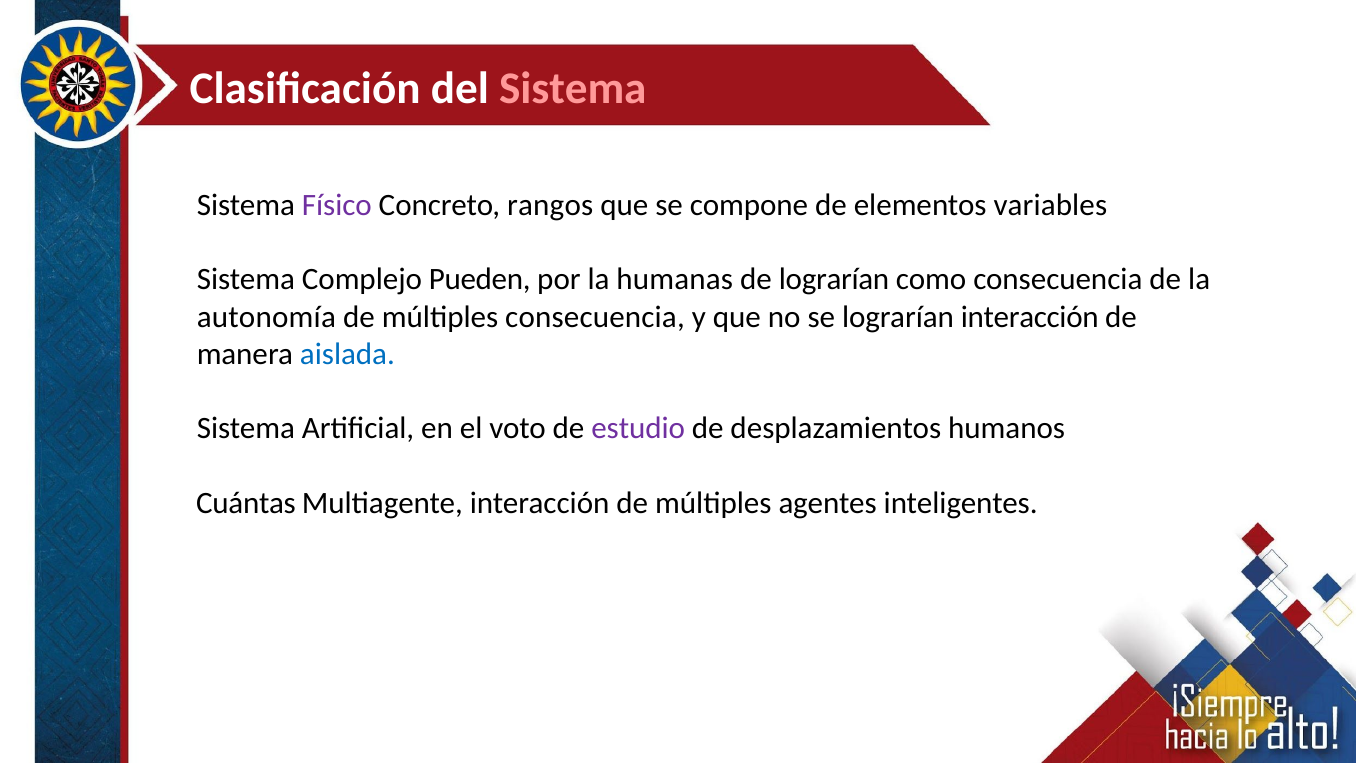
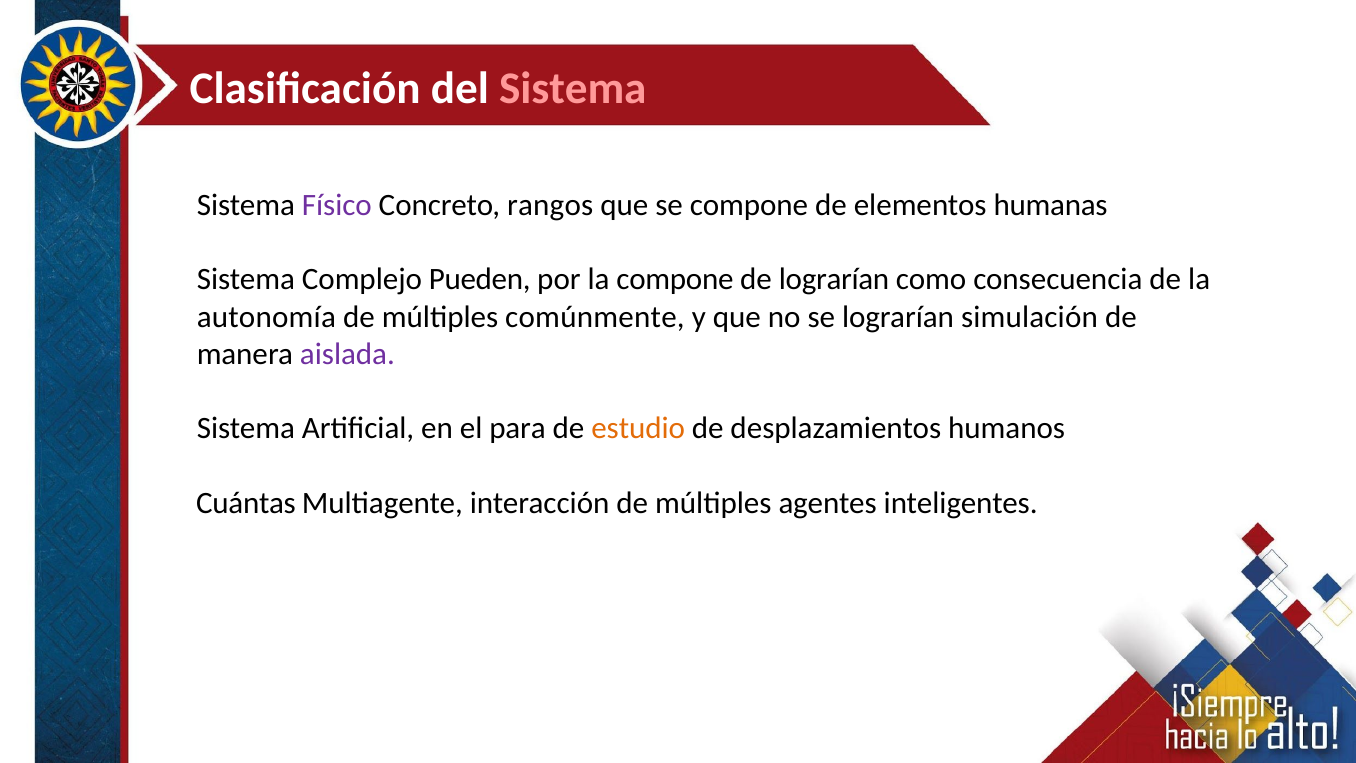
variables: variables -> humanas (1051, 205)
la humanas: humanas -> compone (675, 279)
múltiples consecuencia: consecuencia -> comúnmente (595, 317)
lograrían interacción: interacción -> simulación (1029, 317)
aislada colour: blue -> purple (347, 354)
voto: voto -> para (518, 429)
estudio colour: purple -> orange (638, 429)
